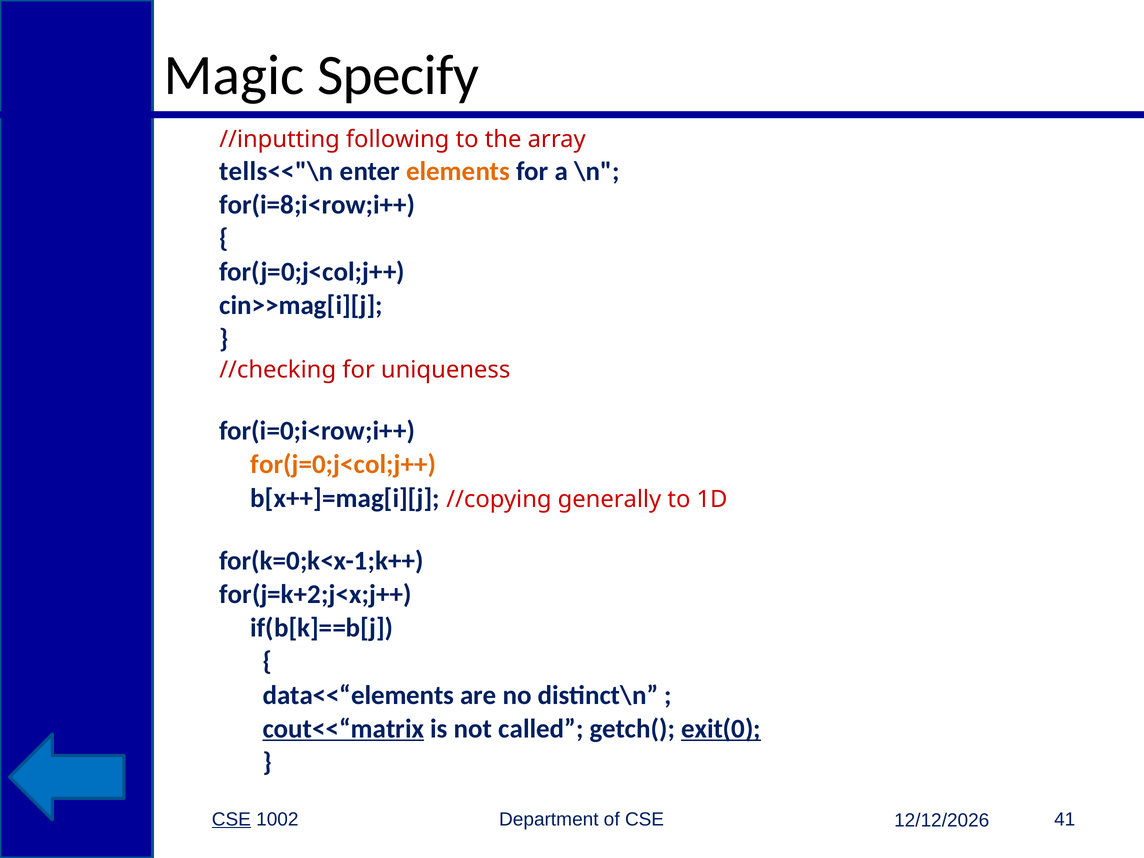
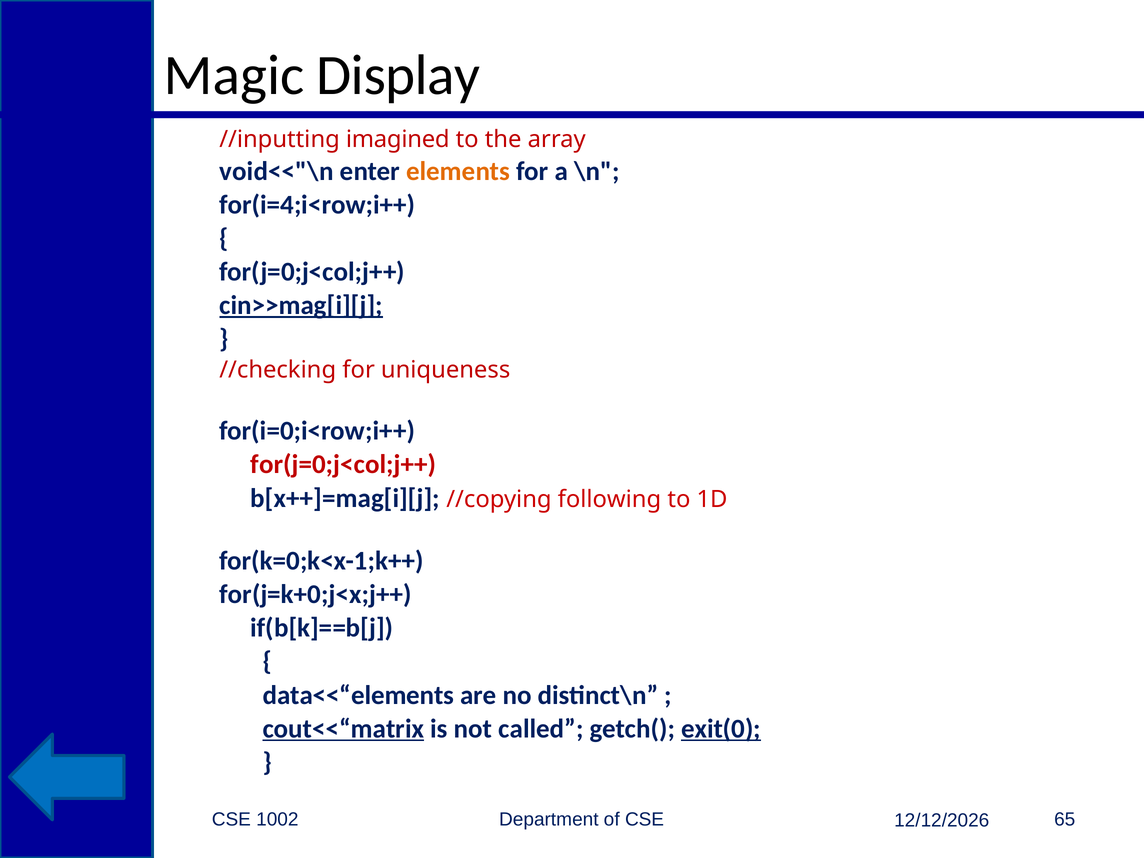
Specify: Specify -> Display (398, 75)
following: following -> imagined (398, 139)
tells<<"\n: tells<<"\n -> void<<"\n (276, 171)
for(i=8;i<row;i++: for(i=8;i<row;i++ -> for(i=4;i<row;i++ (317, 205)
cin>>mag[i][j underline: none -> present (301, 305)
for(j=0;j<col;j++ colour: orange -> red (343, 465)
generally: generally -> following (609, 499)
for(j=k+2;j<x;j++: for(j=k+2;j<x;j++ -> for(j=k+0;j<x;j++ (315, 594)
CSE underline: present -> none (231, 819)
41: 41 -> 65 (1065, 819)
